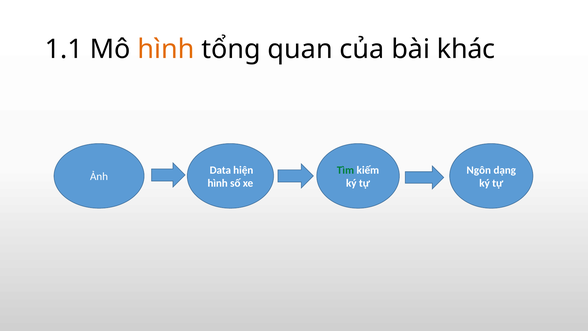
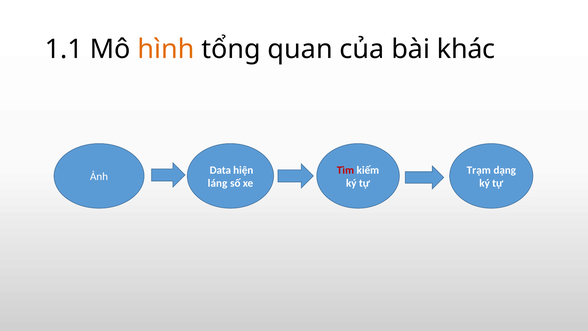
Tìm colour: green -> red (346, 170)
Ngôn: Ngôn -> Trạm (479, 170)
hình: hình -> láng (218, 183)
